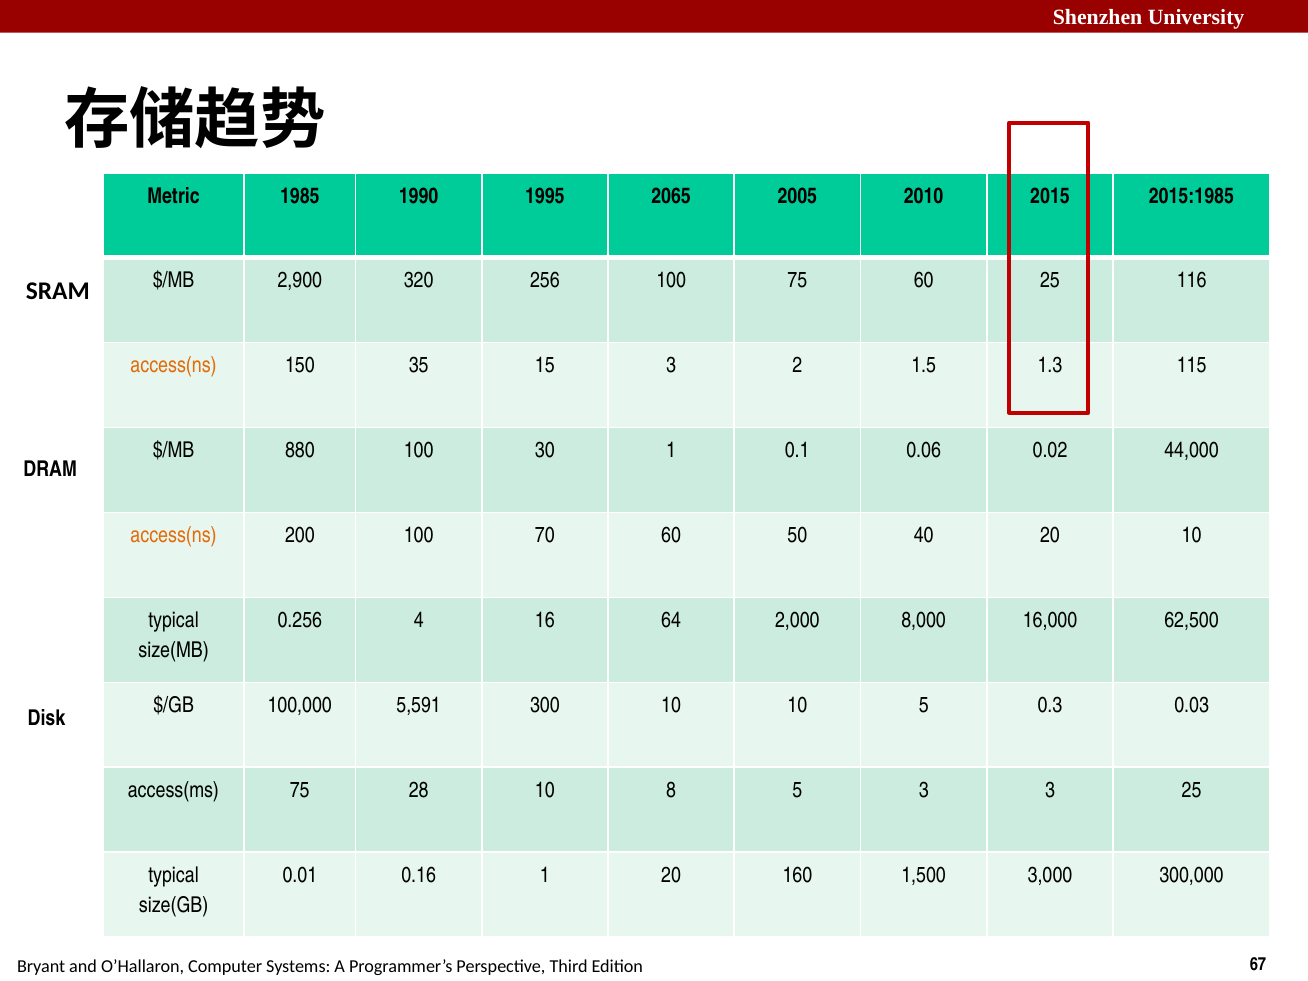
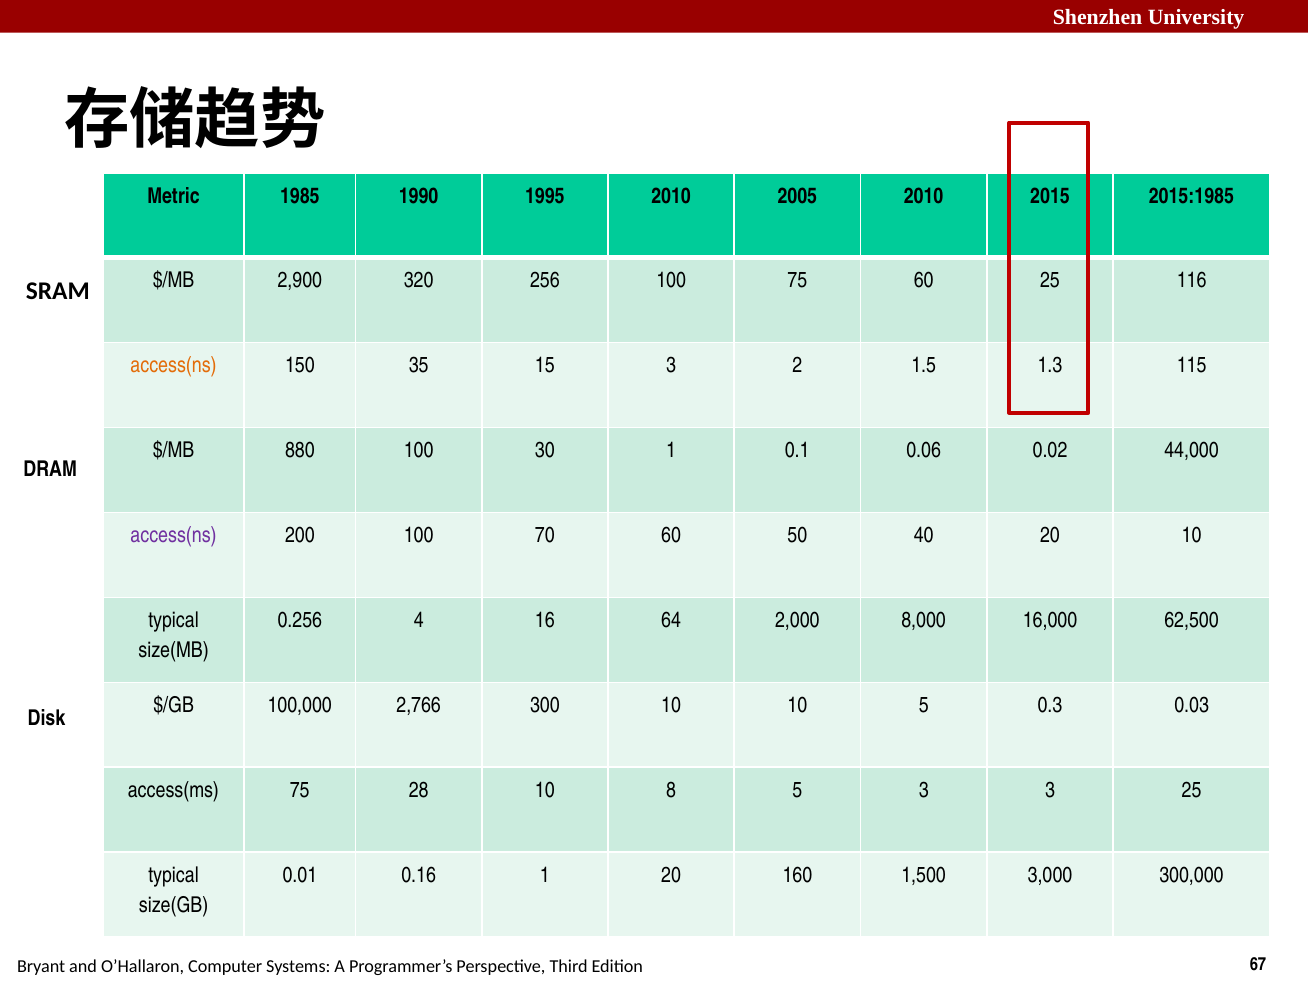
1995 2065: 2065 -> 2010 (671, 196)
access(ns colour: orange -> purple (174, 536)
5,591: 5,591 -> 2,766 (419, 705)
